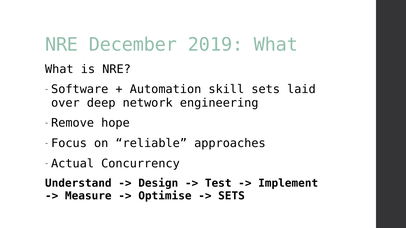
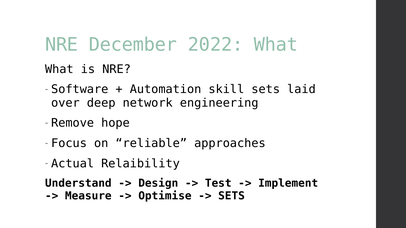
2019: 2019 -> 2022 (216, 45)
Concurrency: Concurrency -> Relaibility (140, 164)
